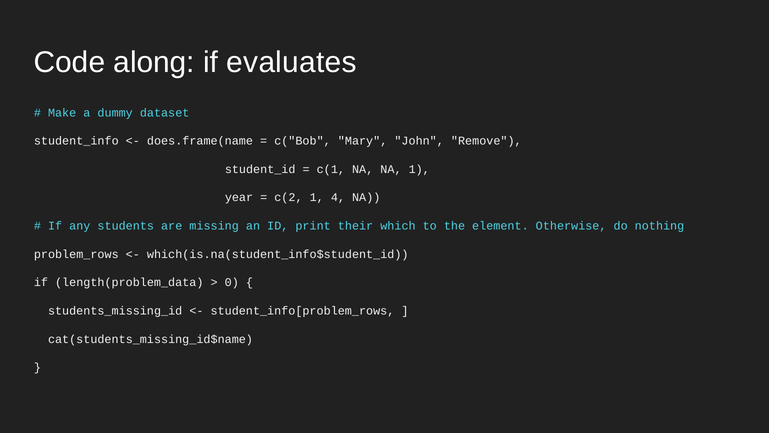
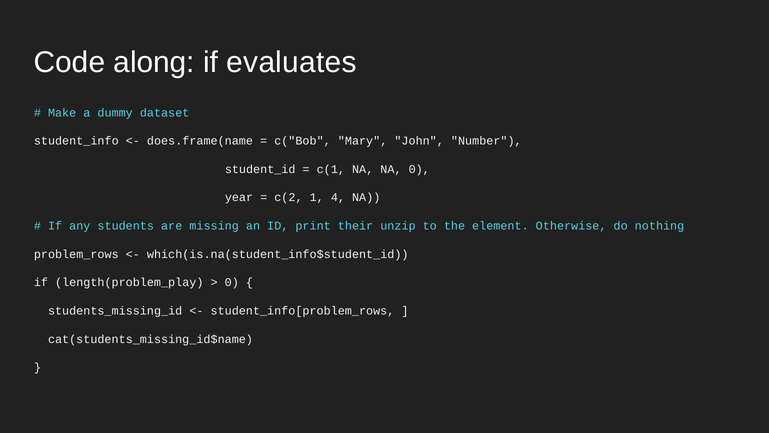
Remove: Remove -> Number (486, 141)
NA 1: 1 -> 0 (419, 169)
which: which -> unzip (398, 226)
length(problem_data: length(problem_data -> length(problem_play (129, 282)
